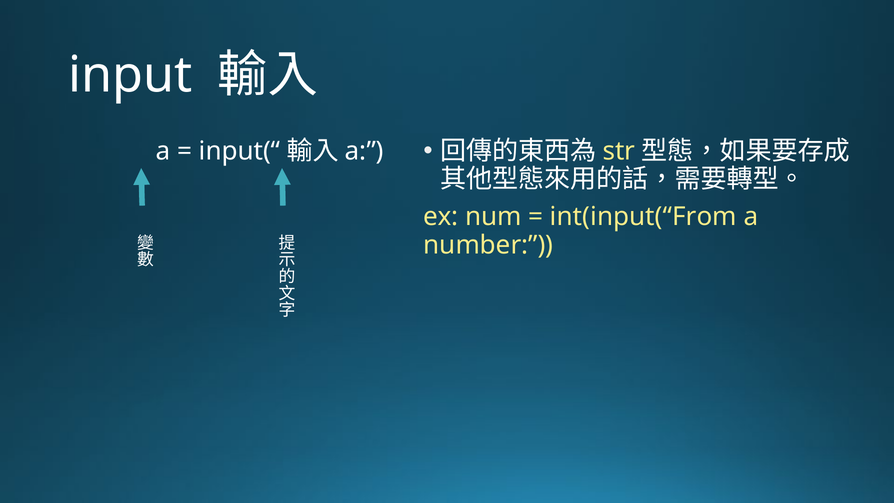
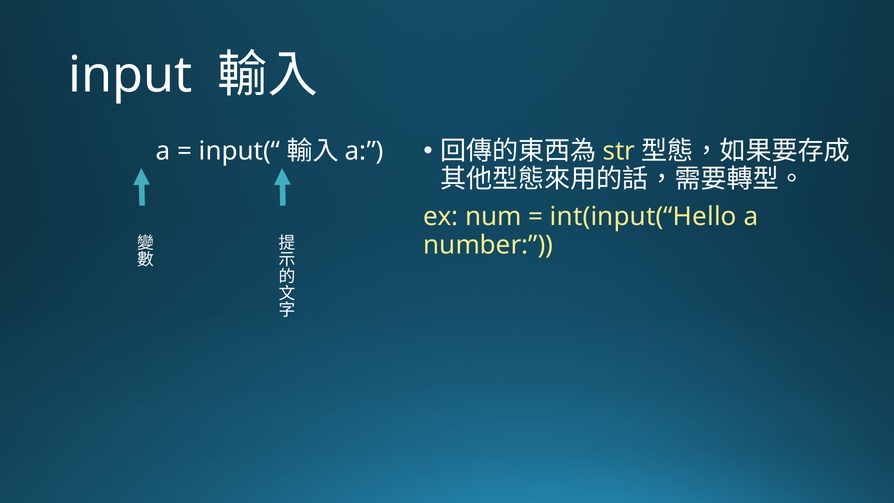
int(input(“From: int(input(“From -> int(input(“Hello (643, 217)
